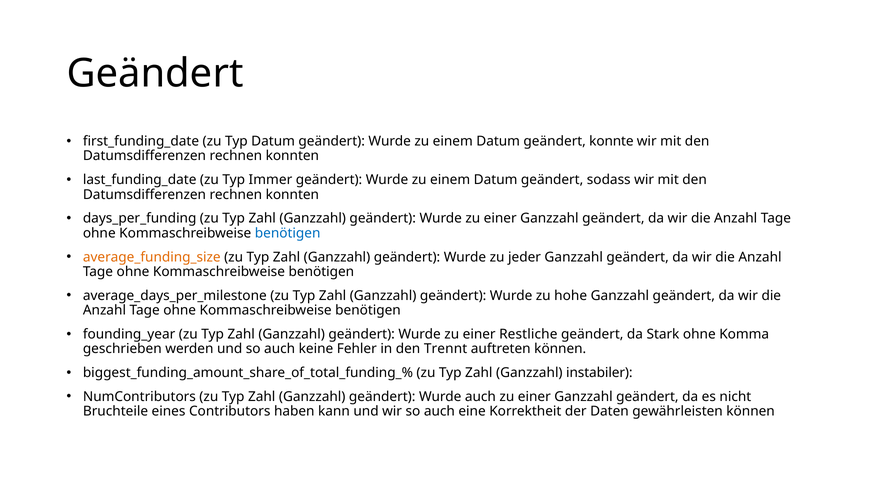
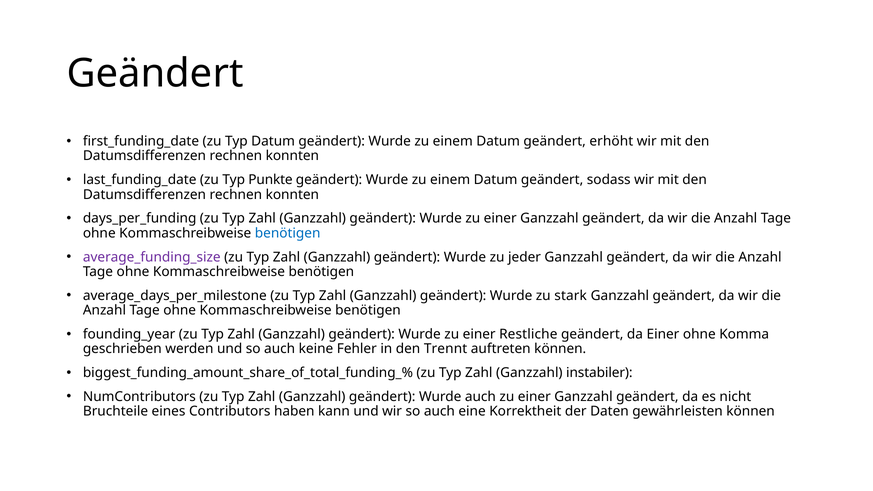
konnte: konnte -> erhöht (611, 141)
Immer: Immer -> Punkte (271, 180)
average_funding_size colour: orange -> purple (152, 257)
hohe: hohe -> stark (571, 296)
da Stark: Stark -> Einer (663, 334)
